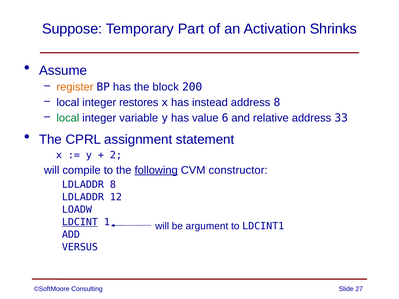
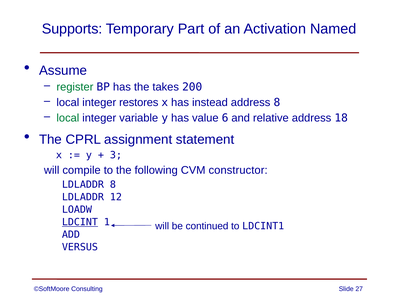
Suppose: Suppose -> Supports (72, 29)
Shrinks: Shrinks -> Named (333, 29)
register colour: orange -> green (75, 87)
block: block -> takes (166, 87)
33: 33 -> 18 (341, 118)
2: 2 -> 3 (116, 155)
following underline: present -> none (156, 170)
argument: argument -> continued (207, 226)
